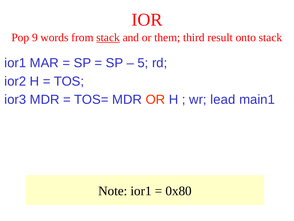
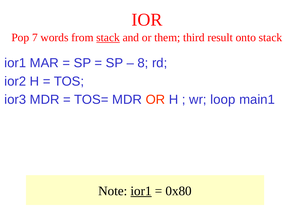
9: 9 -> 7 (35, 37)
5: 5 -> 8 (143, 63)
lead: lead -> loop (223, 99)
ior1 underline: none -> present (141, 191)
